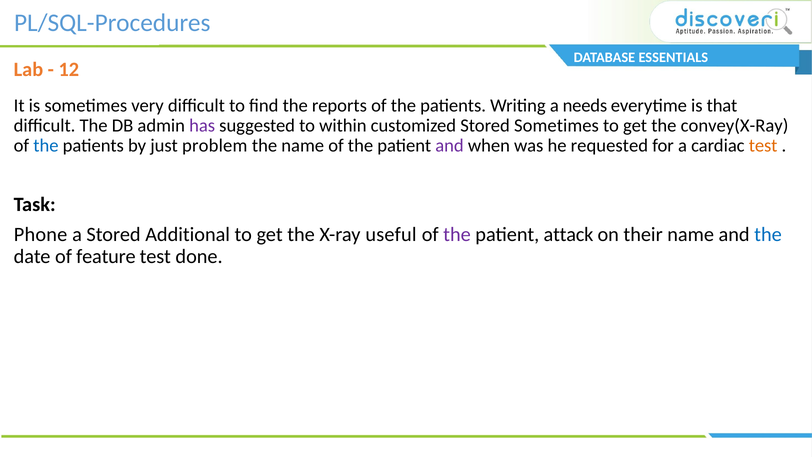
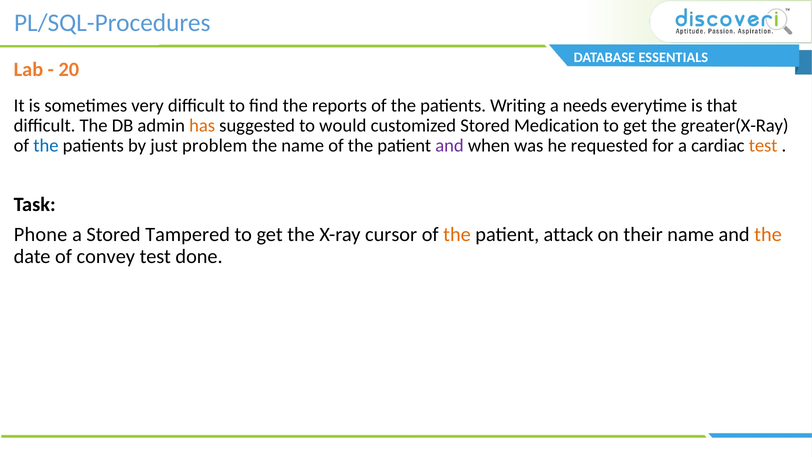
12: 12 -> 20 (69, 69)
has colour: purple -> orange (202, 126)
within: within -> would (343, 126)
Stored Sometimes: Sometimes -> Medication (557, 126)
convey(X-Ray: convey(X-Ray -> greater(X-Ray (735, 126)
Additional: Additional -> Tampered (188, 235)
useful: useful -> cursor (391, 235)
the colour: purple -> orange (457, 235)
the colour: blue -> orange (768, 235)
feature: feature -> convey (106, 257)
